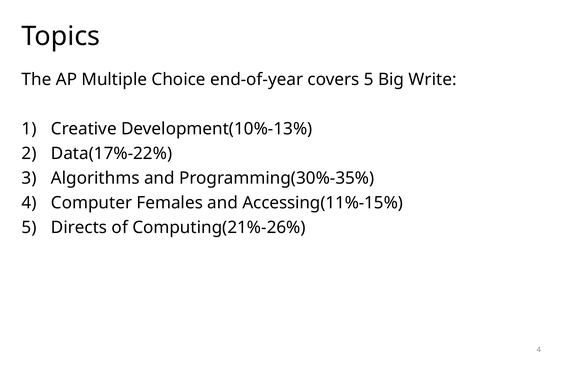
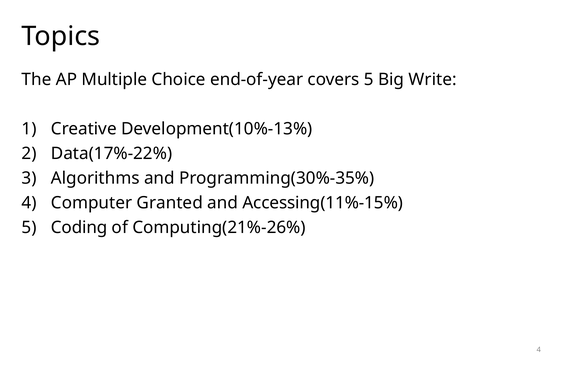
Females: Females -> Granted (170, 203)
Directs: Directs -> Coding (79, 227)
